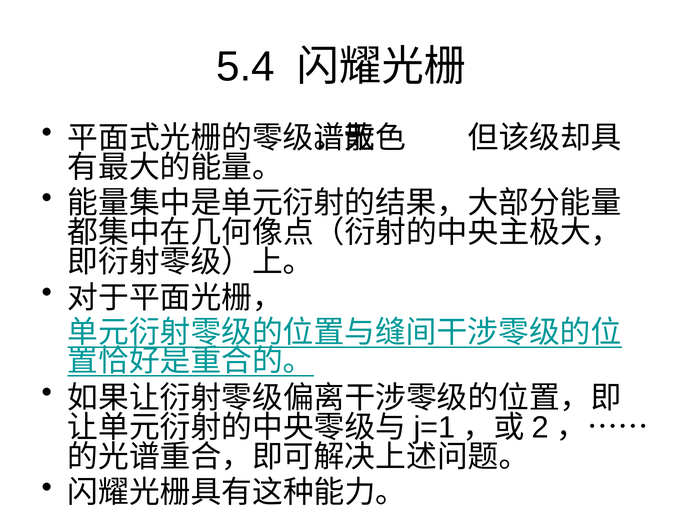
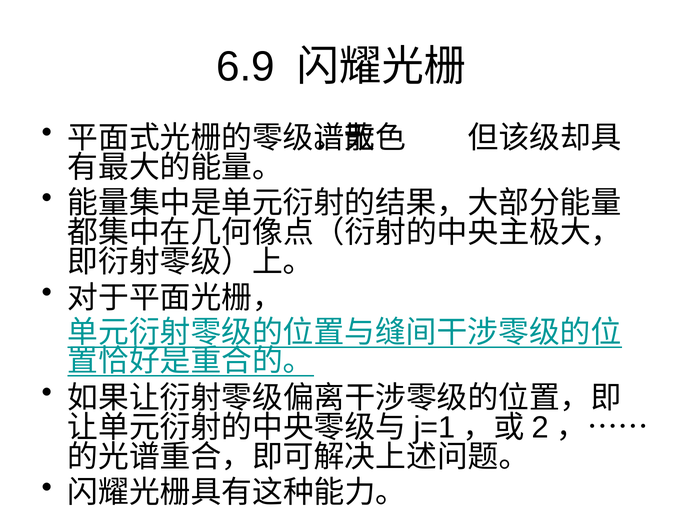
5.4: 5.4 -> 6.9 (246, 67)
